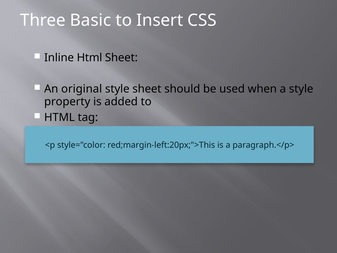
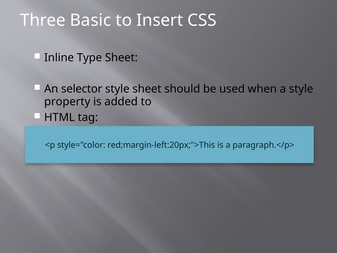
Inline Html: Html -> Type (89, 58)
original: original -> selector (82, 89)
